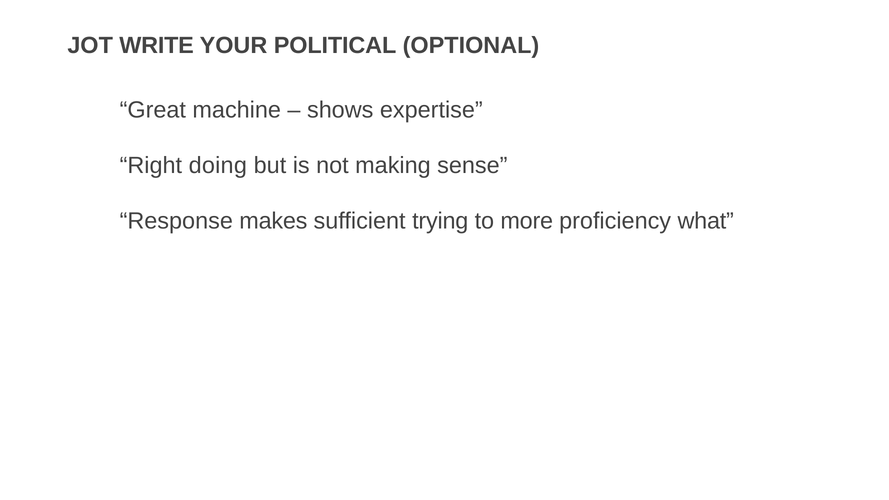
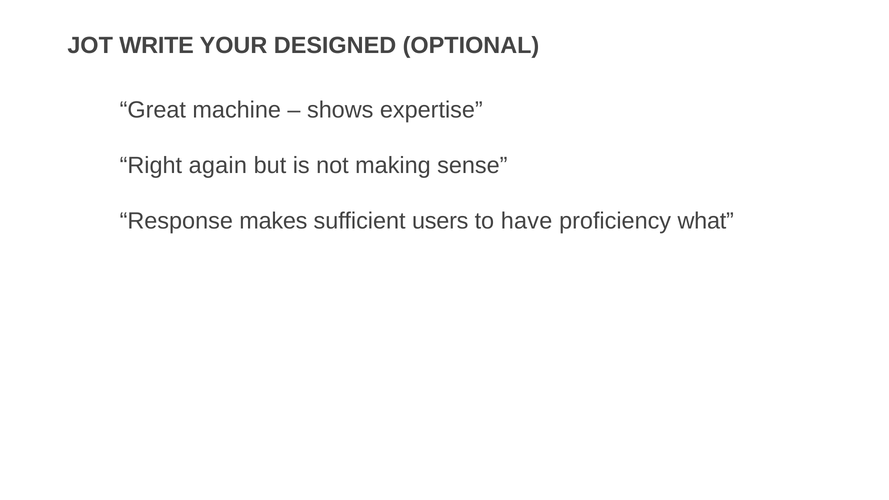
POLITICAL: POLITICAL -> DESIGNED (335, 45)
doing: doing -> again (218, 166)
trying: trying -> users (440, 221)
more: more -> have (527, 221)
